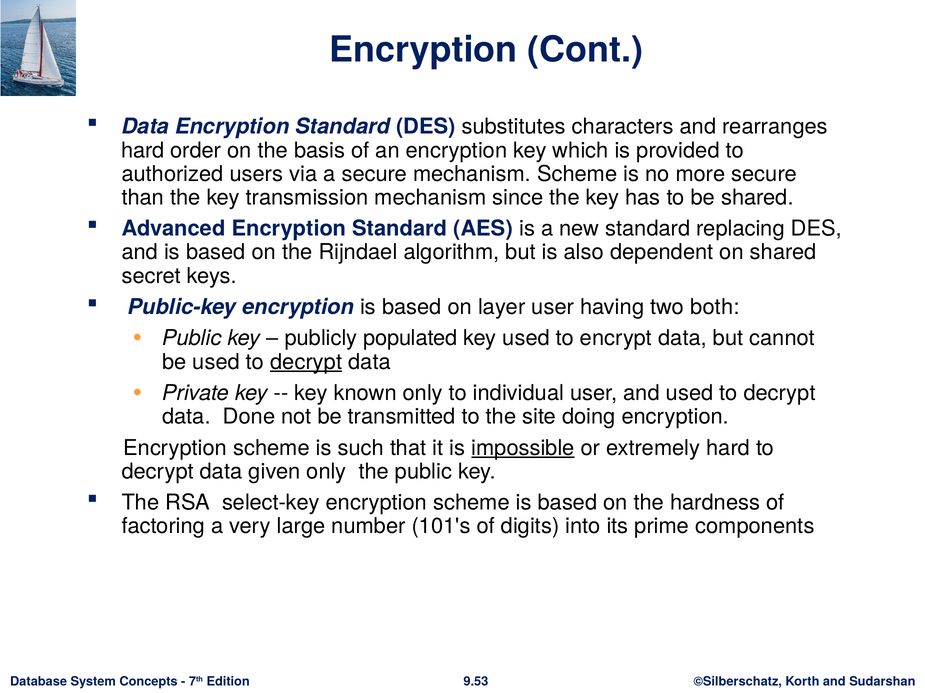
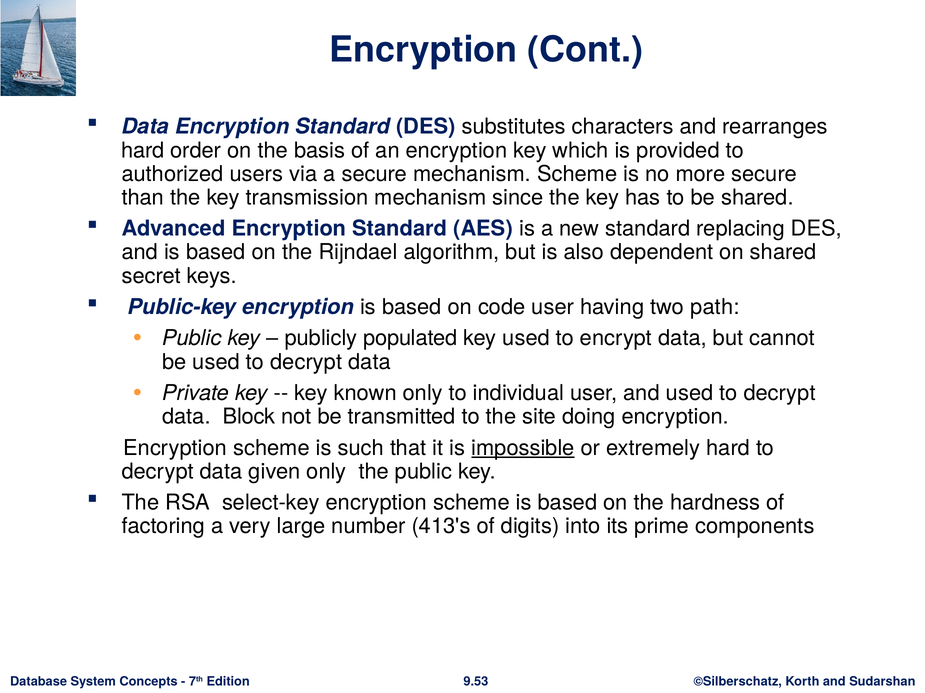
layer: layer -> code (502, 307)
both: both -> path (715, 307)
decrypt underline: present -> none (306, 362)
Done: Done -> Block (249, 417)
101's: 101's -> 413's (441, 527)
